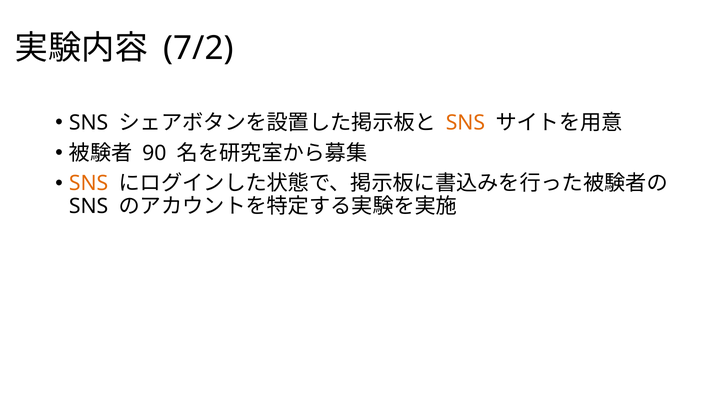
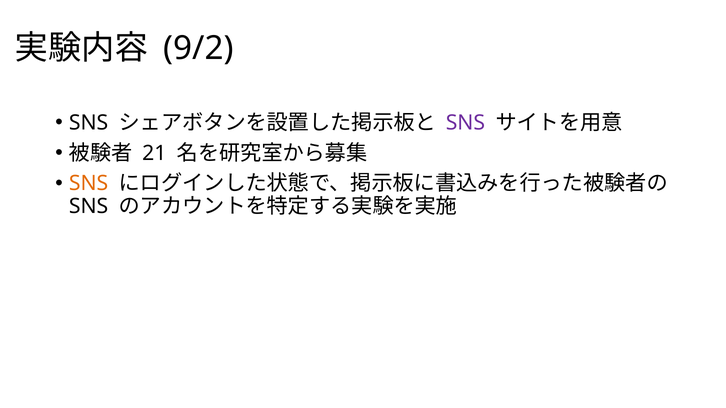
7/2: 7/2 -> 9/2 (199, 48)
SNS colour: orange -> purple (465, 123)
90: 90 -> 21 (154, 153)
